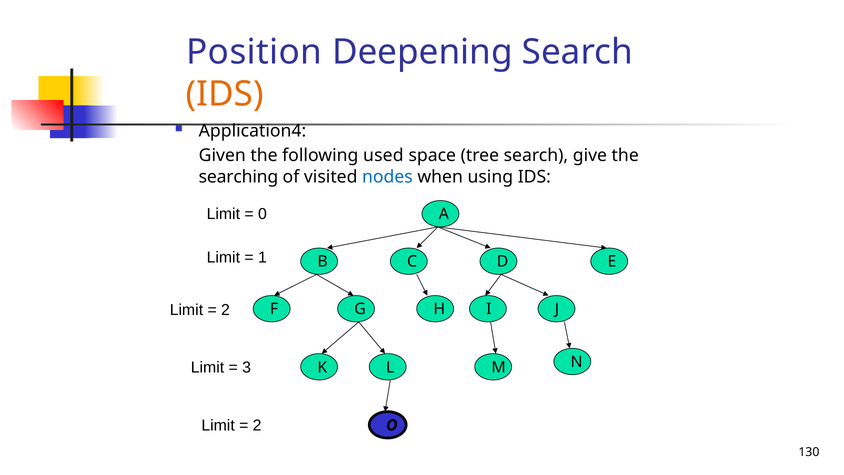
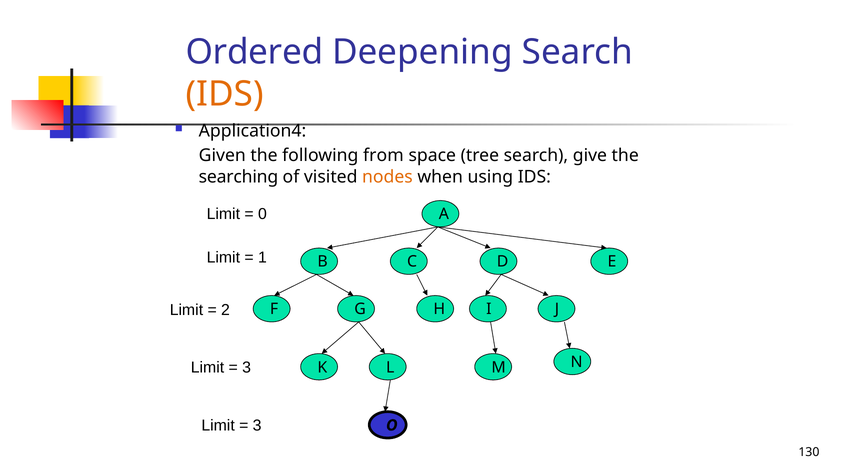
Position: Position -> Ordered (254, 52)
used: used -> from (383, 156)
nodes colour: blue -> orange (387, 177)
2: 2 -> 3 (257, 425)
